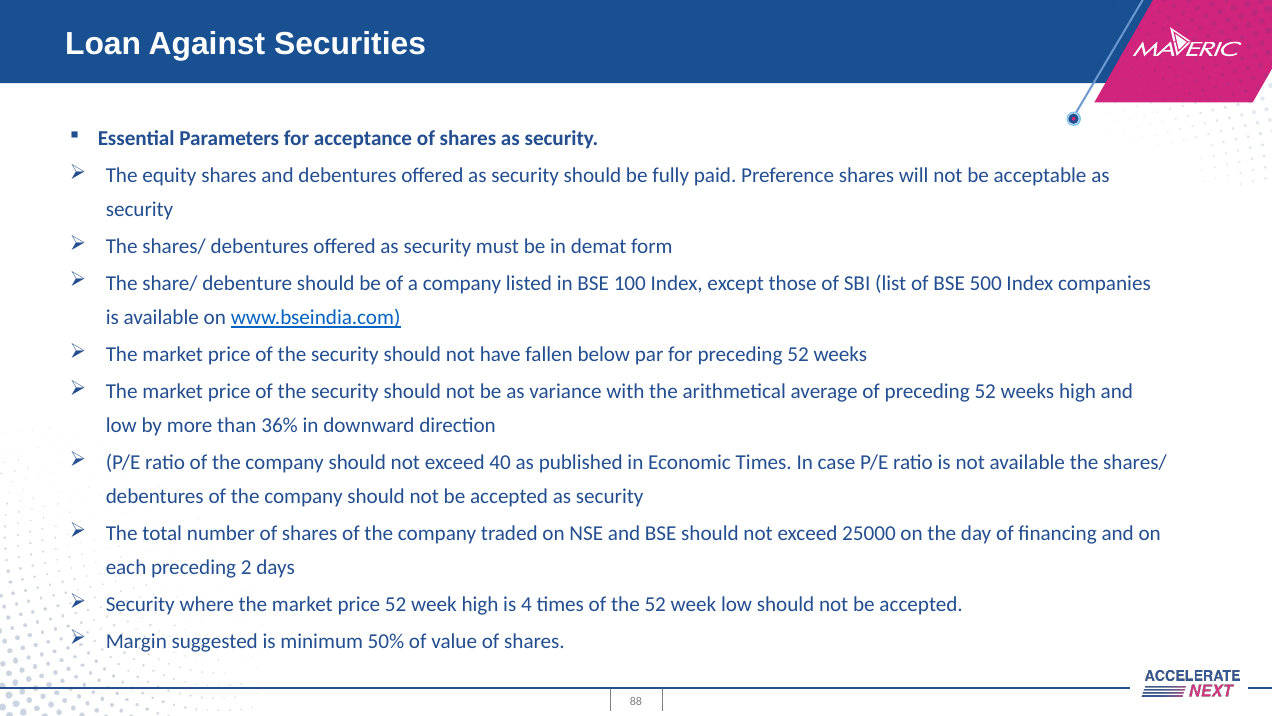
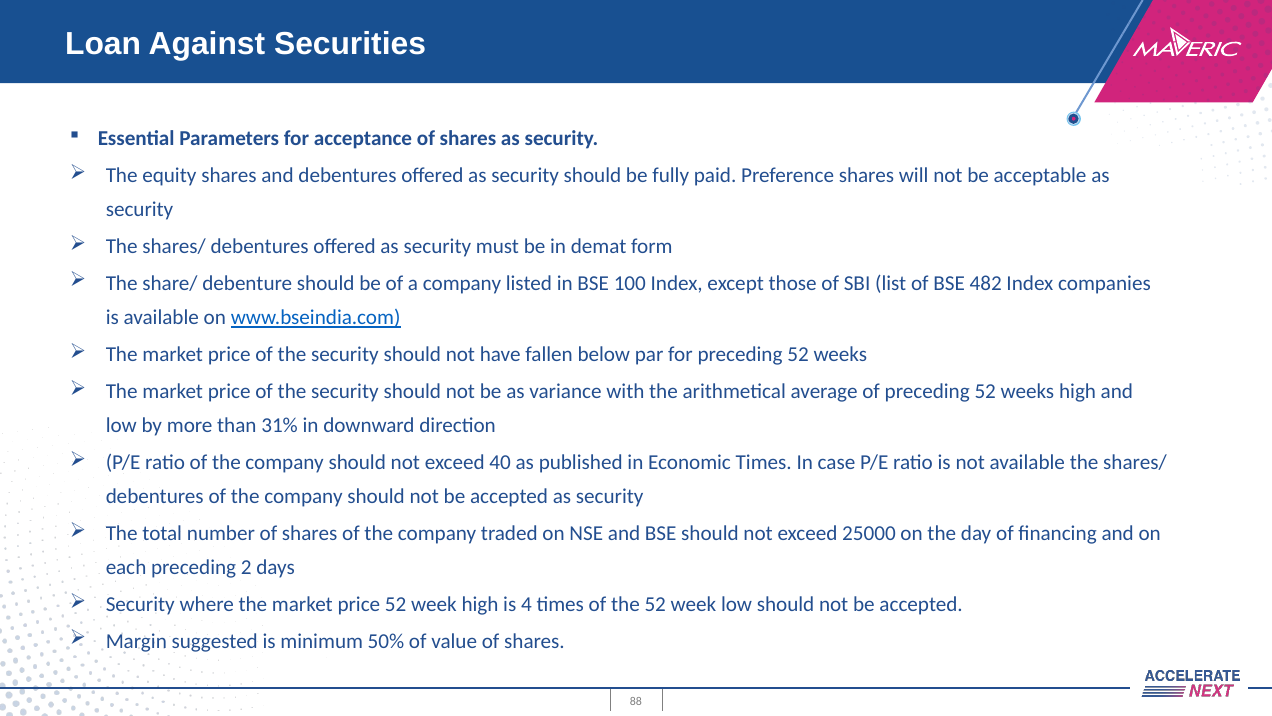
500: 500 -> 482 (986, 283)
36%: 36% -> 31% (280, 426)
